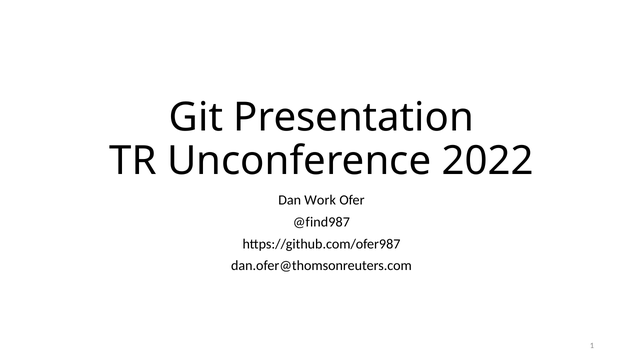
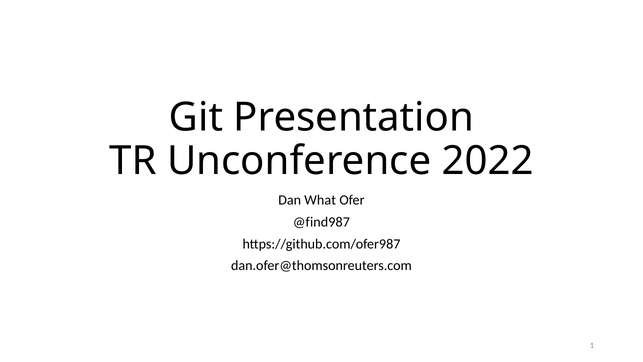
Work: Work -> What (320, 200)
